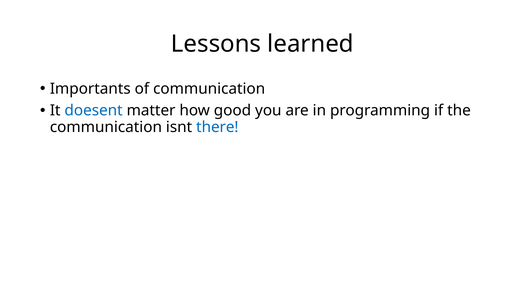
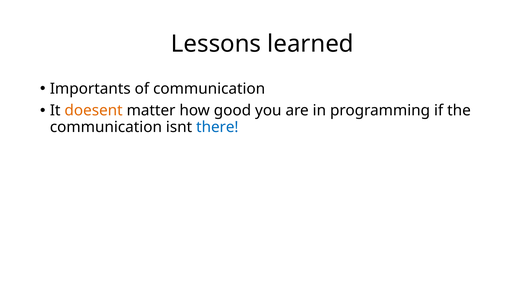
doesent colour: blue -> orange (94, 111)
